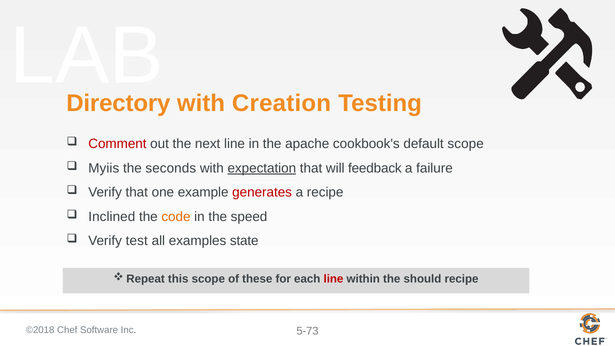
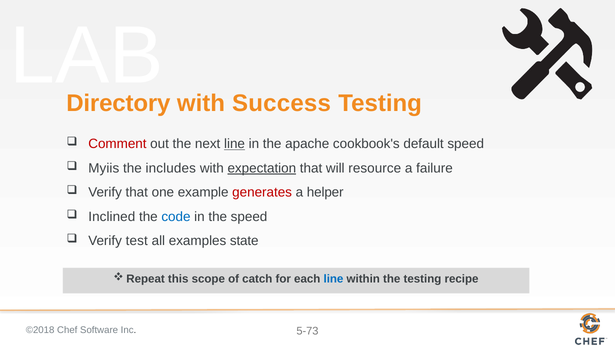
Creation: Creation -> Success (281, 103)
line underline: none -> present (235, 144)
default scope: scope -> speed (466, 144)
seconds: seconds -> includes (171, 168)
feedback: feedback -> resource (375, 168)
a recipe: recipe -> helper (325, 192)
code colour: orange -> blue (176, 217)
these: these -> catch (257, 279)
line colour: red -> blue (333, 279)
the should: should -> testing (422, 279)
